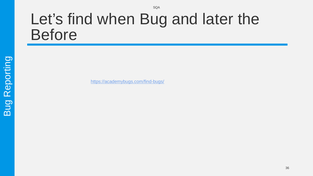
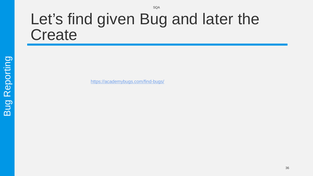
when: when -> given (116, 19)
Before: Before -> Create (54, 35)
